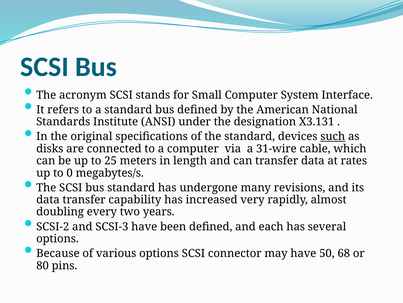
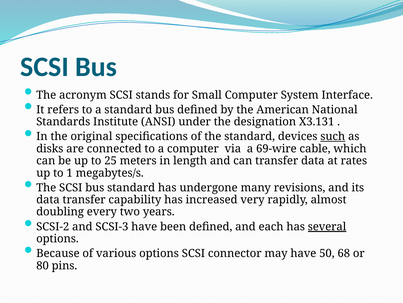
31-wire: 31-wire -> 69-wire (276, 148)
0: 0 -> 1 (70, 173)
several underline: none -> present (327, 226)
